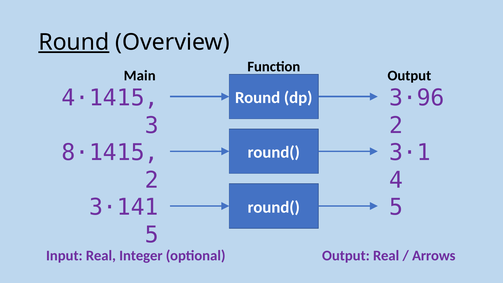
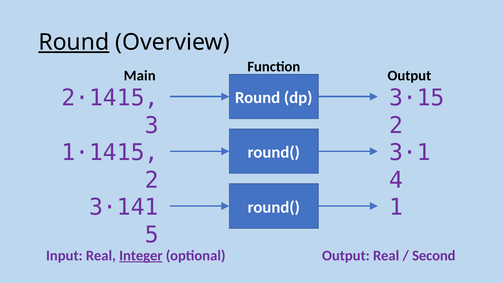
4·1415: 4·1415 -> 2·1415 (110, 98)
3·96: 3·96 -> 3·15 (417, 98)
8·1415: 8·1415 -> 1·1415 (110, 152)
round( 5: 5 -> 1 (396, 207)
Integer underline: none -> present (141, 256)
Arrows: Arrows -> Second (434, 256)
